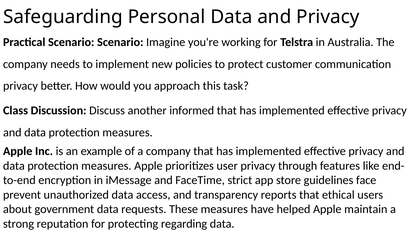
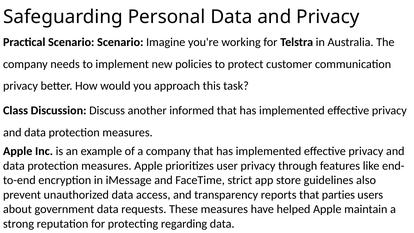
face: face -> also (366, 180)
ethical: ethical -> parties (338, 195)
